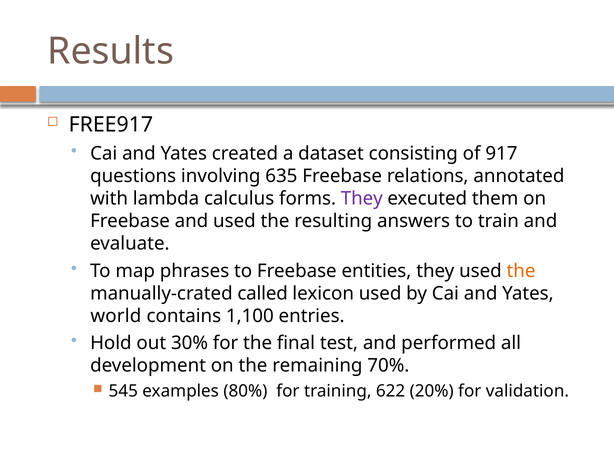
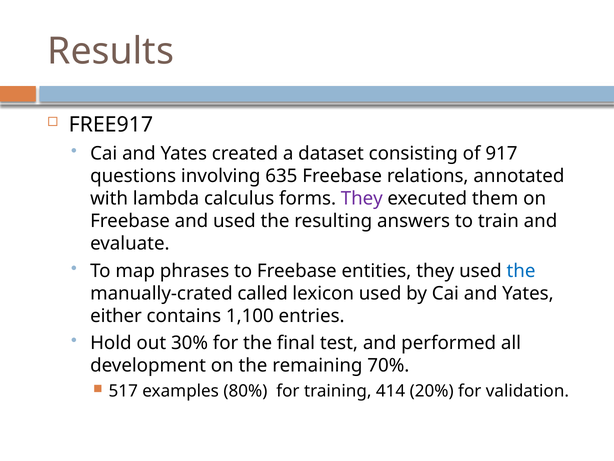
the colour: orange -> blue (521, 271)
world: world -> either (116, 316)
545: 545 -> 517 (123, 391)
622: 622 -> 414 (391, 391)
